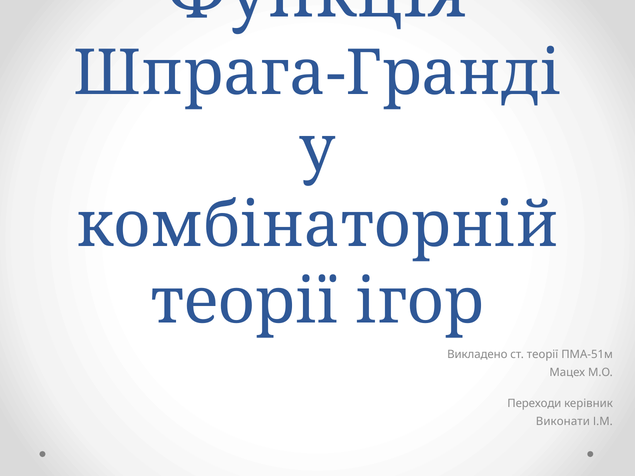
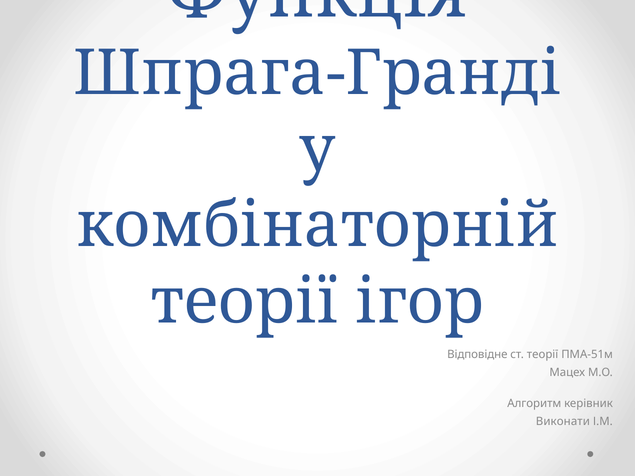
Викладено: Викладено -> Відповідне (477, 355)
Переходи: Переходи -> Алгоритм (534, 404)
